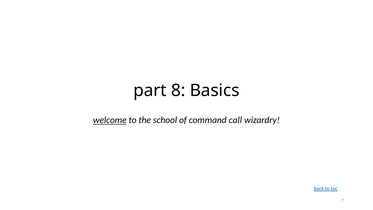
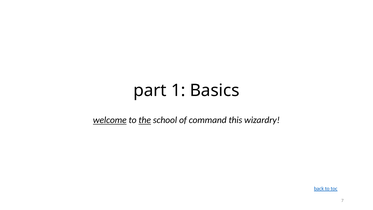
8: 8 -> 1 (178, 90)
the underline: none -> present (145, 120)
call: call -> this (235, 120)
